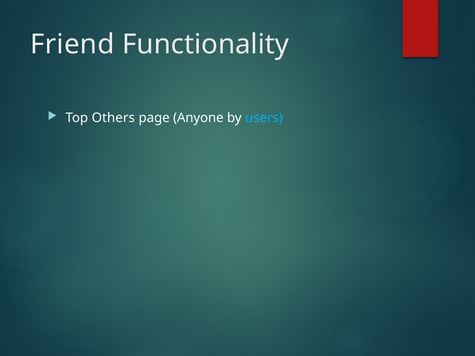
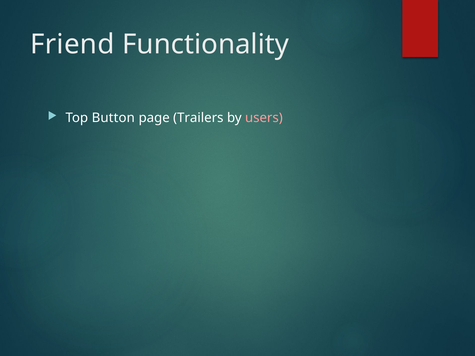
Others: Others -> Button (113, 118)
Anyone: Anyone -> Trailers (198, 118)
users colour: light blue -> pink (264, 118)
